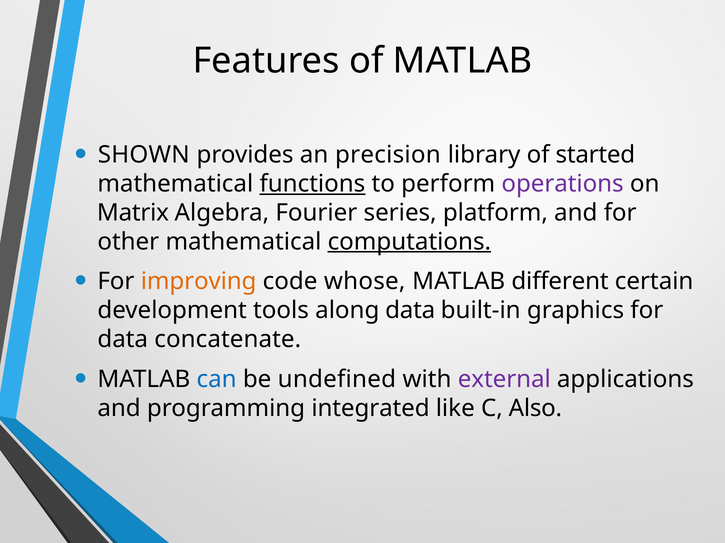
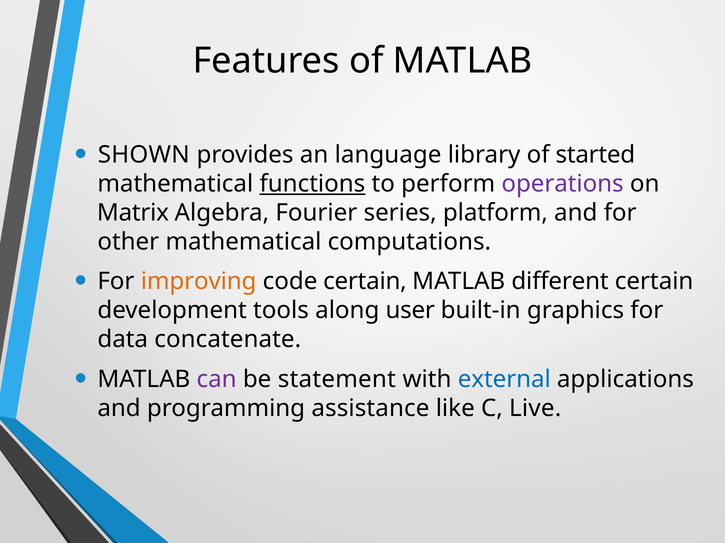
precision: precision -> language (388, 155)
computations underline: present -> none (409, 242)
code whose: whose -> certain (365, 282)
along data: data -> user (410, 311)
can colour: blue -> purple (217, 380)
undefined: undefined -> statement (337, 380)
external colour: purple -> blue (504, 380)
integrated: integrated -> assistance (370, 409)
Also: Also -> Live (535, 409)
